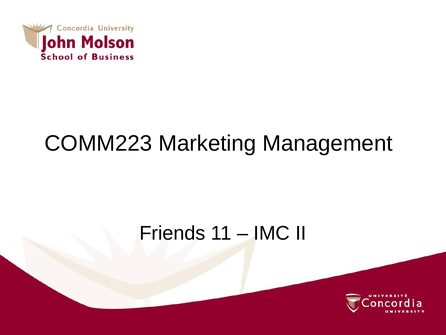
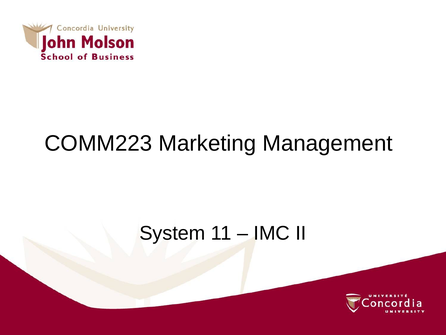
Friends: Friends -> System (172, 233)
